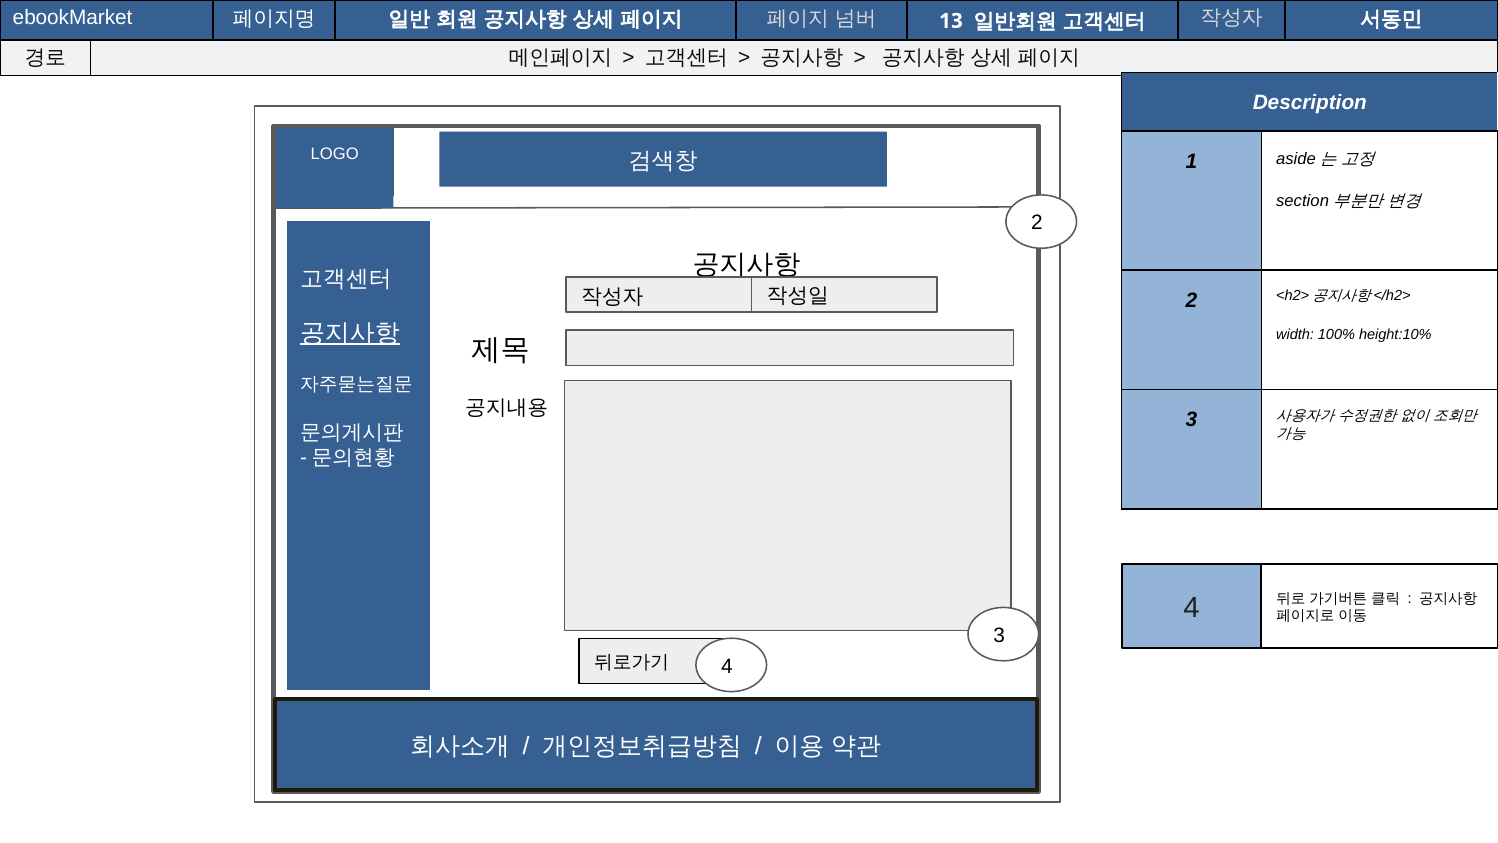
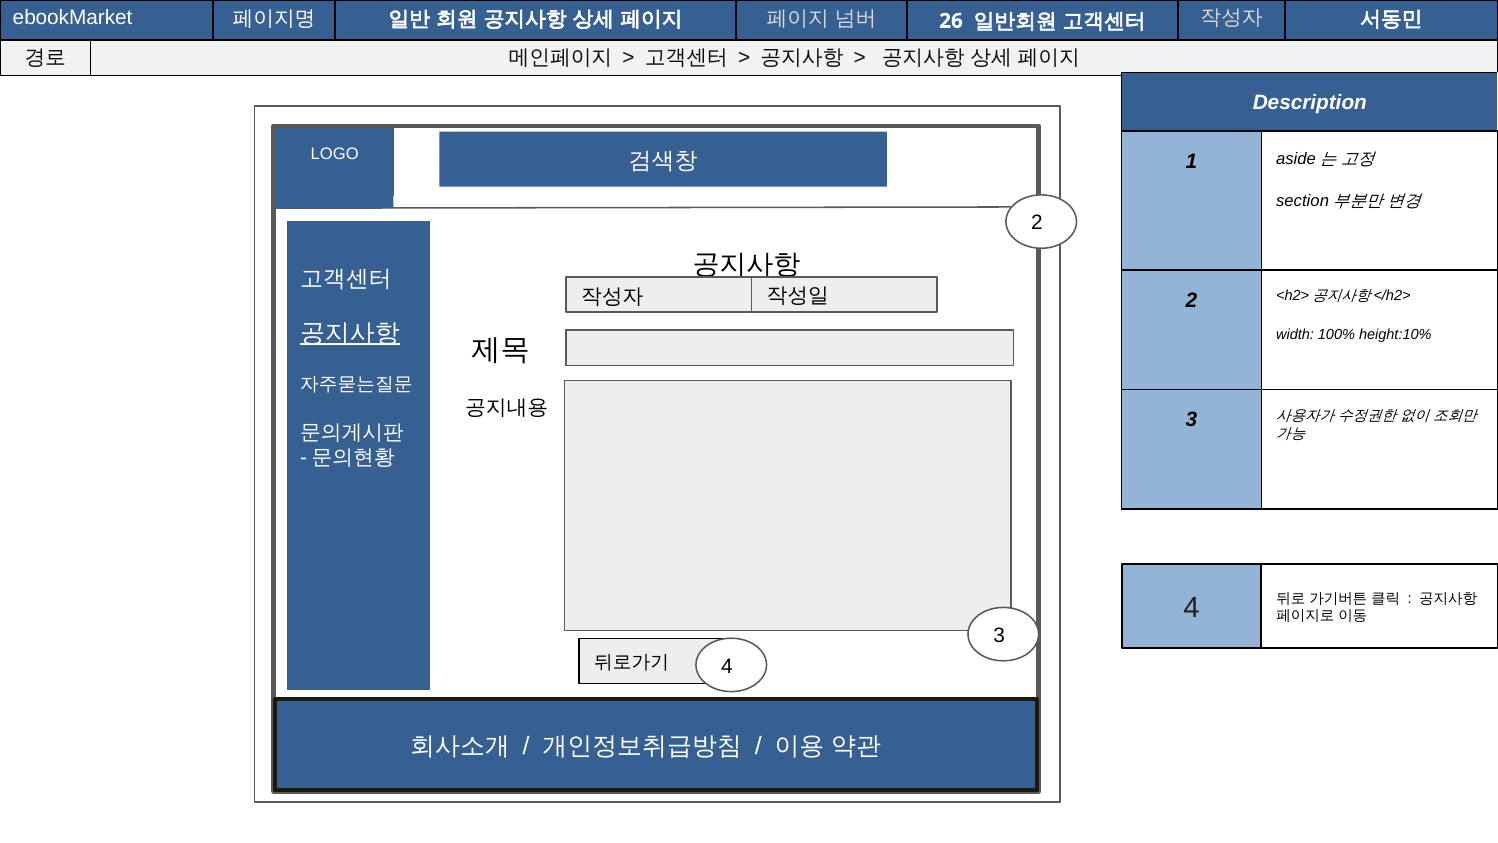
13: 13 -> 26 (951, 21)
